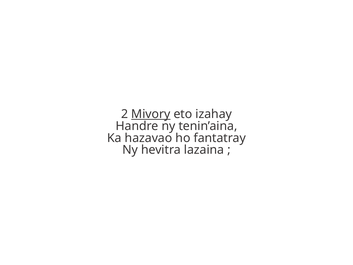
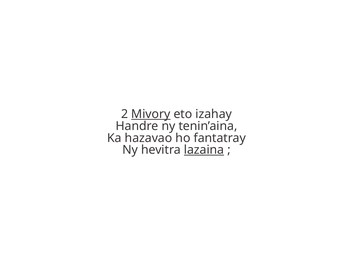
lazaina underline: none -> present (204, 150)
